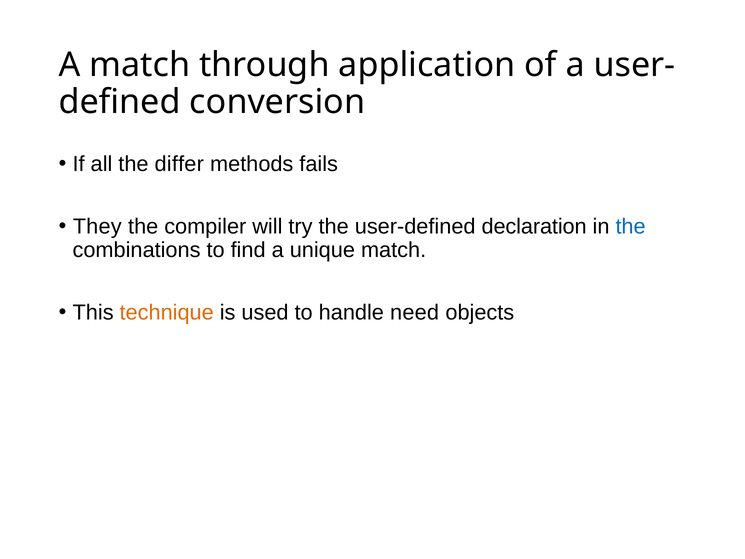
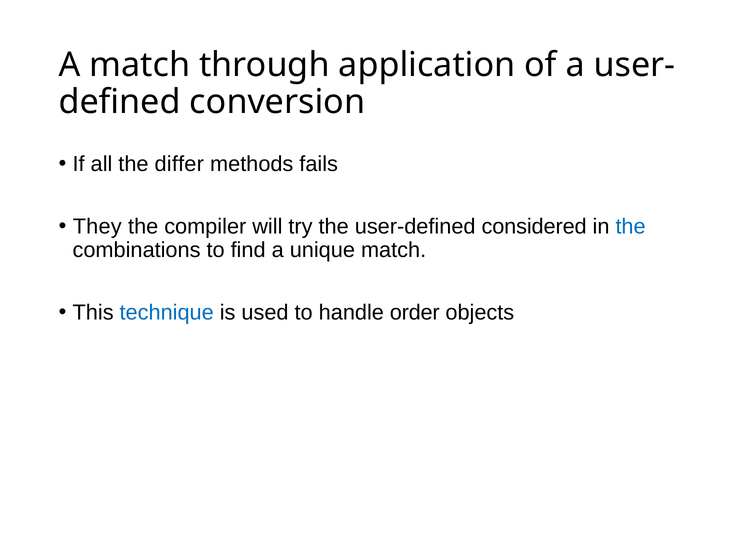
declaration: declaration -> considered (534, 227)
technique colour: orange -> blue (167, 312)
need: need -> order (415, 312)
